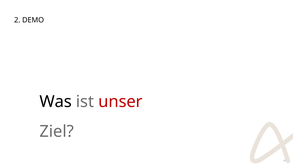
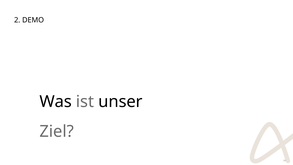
unser colour: red -> black (120, 102)
